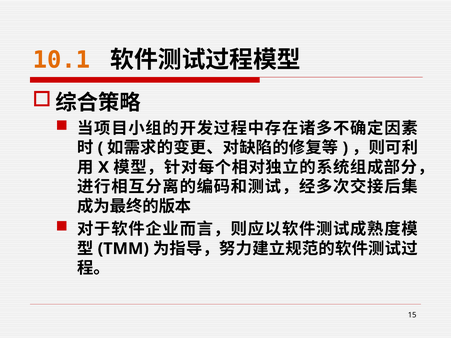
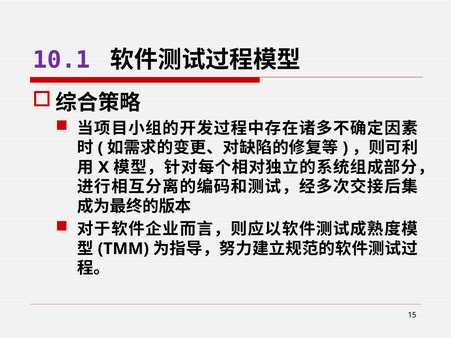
10.1 colour: orange -> purple (61, 60)
